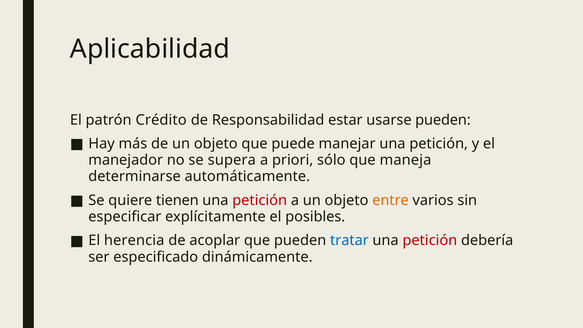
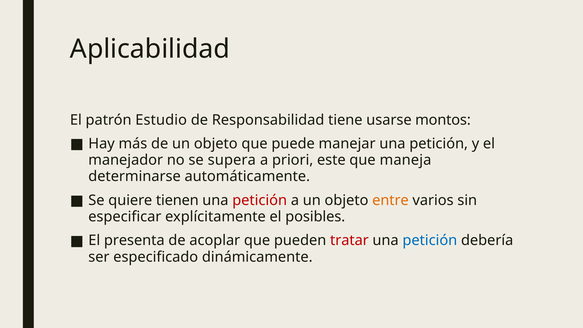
Crédito: Crédito -> Estudio (161, 120)
estar: estar -> tiene (345, 120)
usarse pueden: pueden -> montos (443, 120)
sólo: sólo -> este (331, 160)
herencia: herencia -> presenta (134, 240)
tratar colour: blue -> red (349, 240)
petición colour: red -> blue (430, 240)
